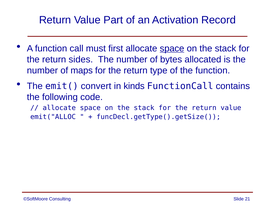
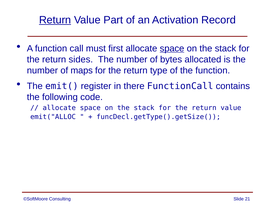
Return underline: none -> present (55, 20)
convert: convert -> register (96, 86)
kinds: kinds -> there (134, 86)
